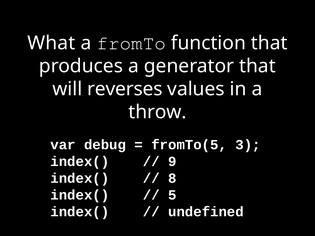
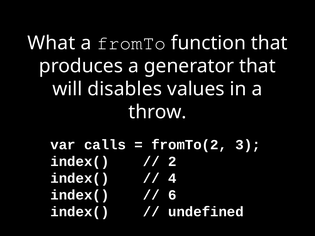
reverses: reverses -> disables (125, 89)
debug: debug -> calls (105, 145)
fromTo(5: fromTo(5 -> fromTo(2 (189, 145)
9: 9 -> 2 (172, 162)
8: 8 -> 4 (172, 178)
5: 5 -> 6 (172, 195)
